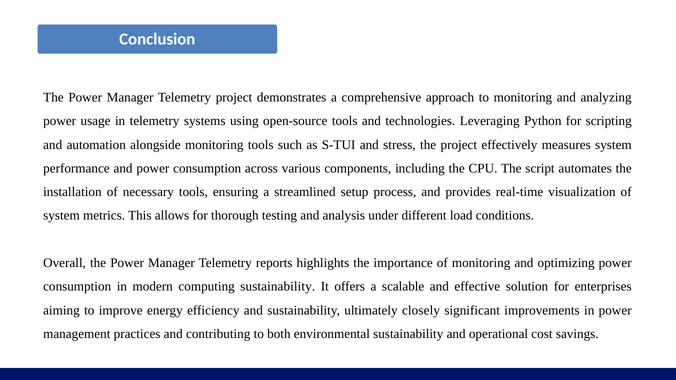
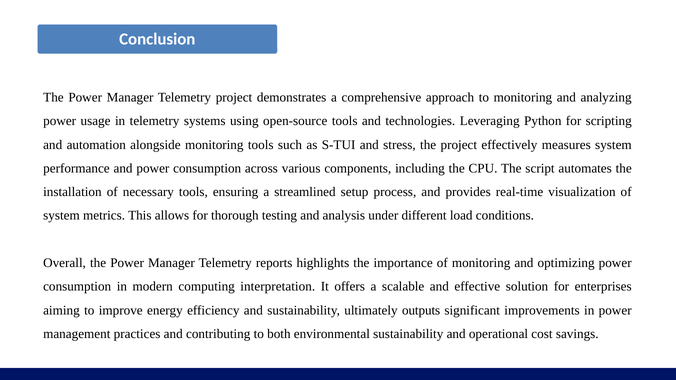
computing sustainability: sustainability -> interpretation (278, 287)
closely: closely -> outputs (421, 310)
